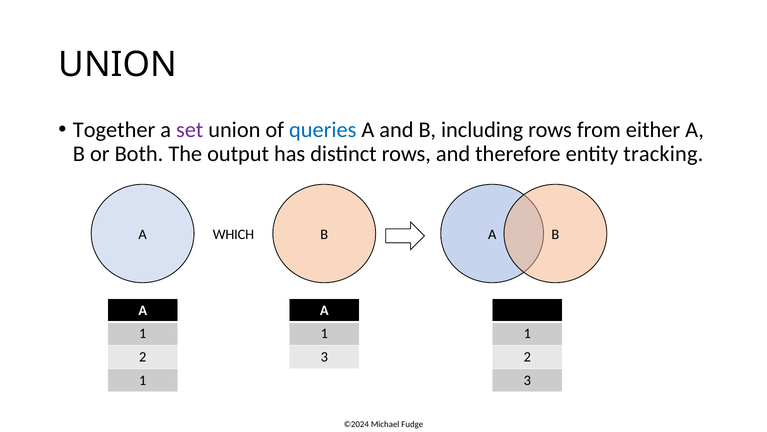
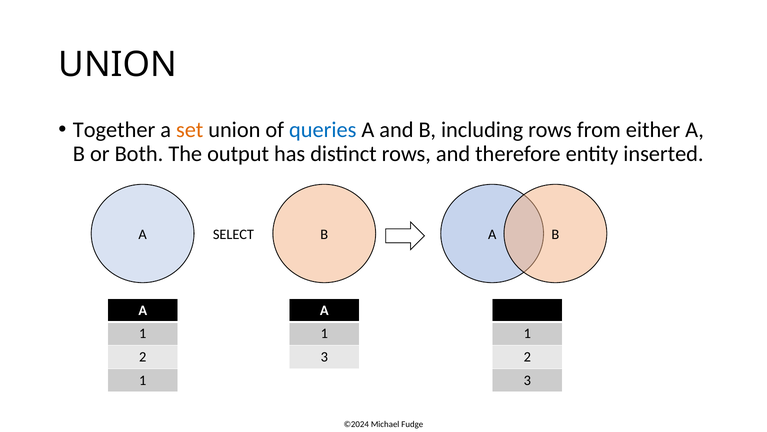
set colour: purple -> orange (190, 130)
tracking: tracking -> inserted (663, 154)
WHICH: WHICH -> SELECT (233, 234)
